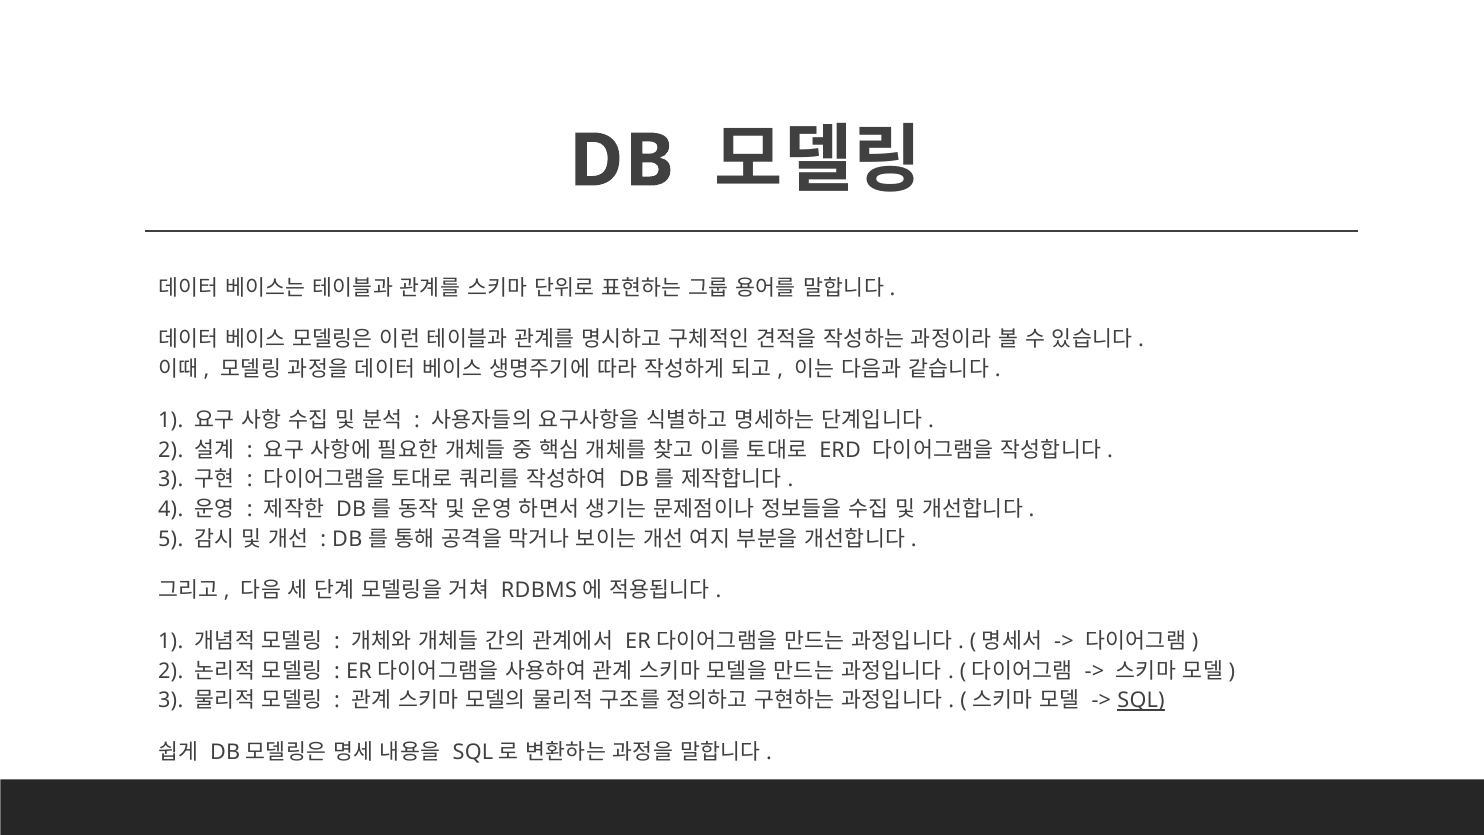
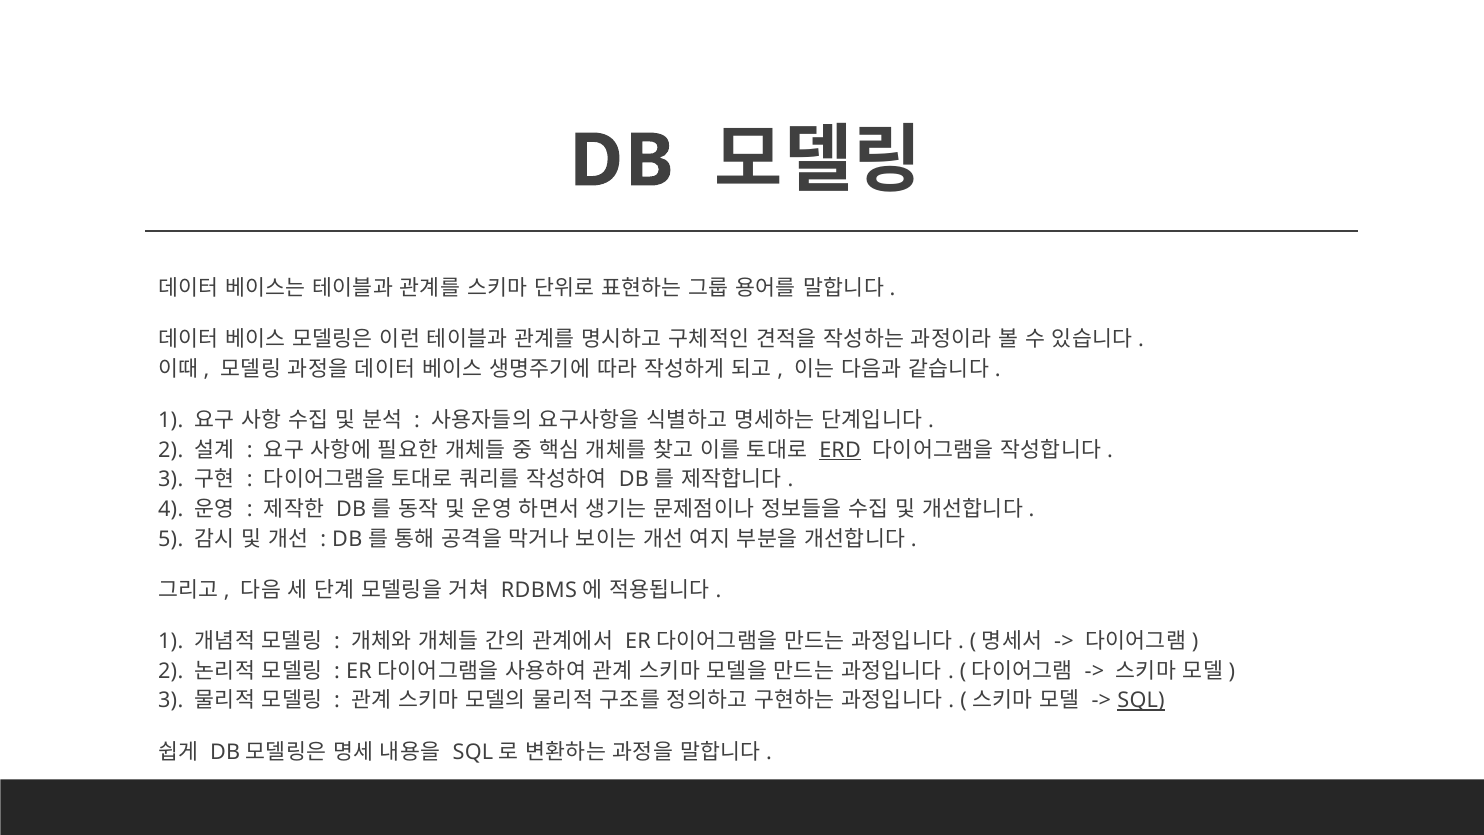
ERD underline: none -> present (840, 450)
